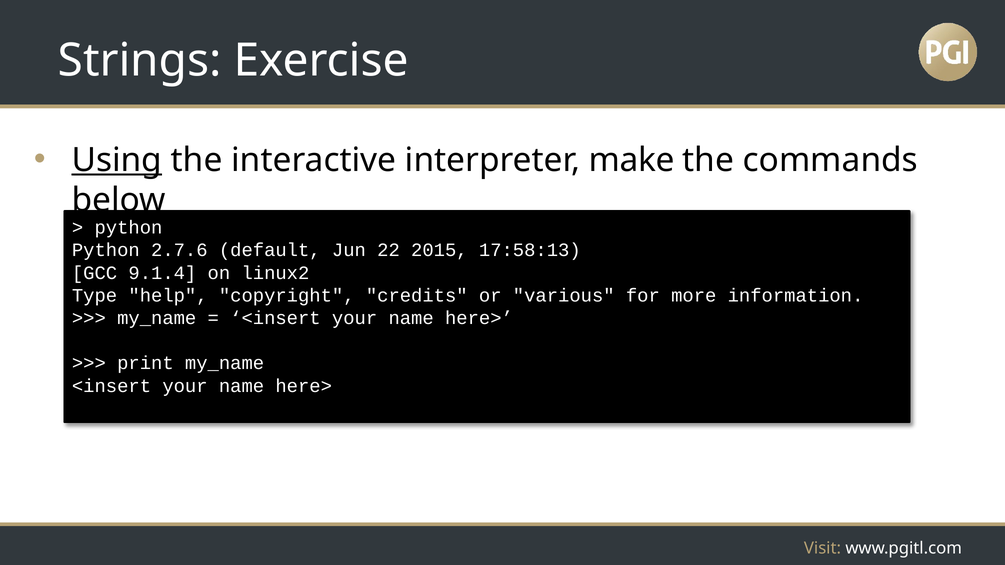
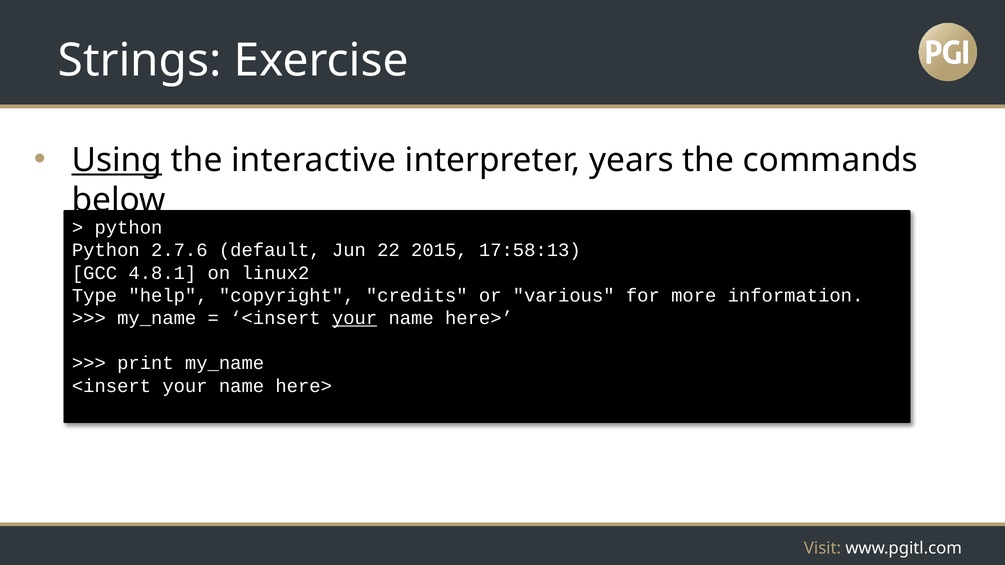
make: make -> years (631, 160)
9.1.4: 9.1.4 -> 4.8.1 (162, 273)
your underline: none -> present (355, 318)
